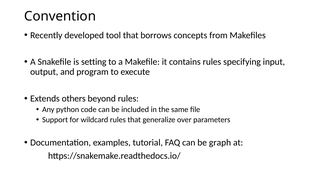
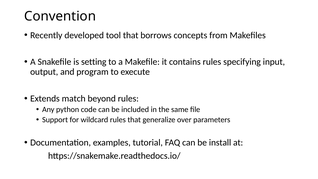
others: others -> match (74, 98)
graph: graph -> install (220, 143)
